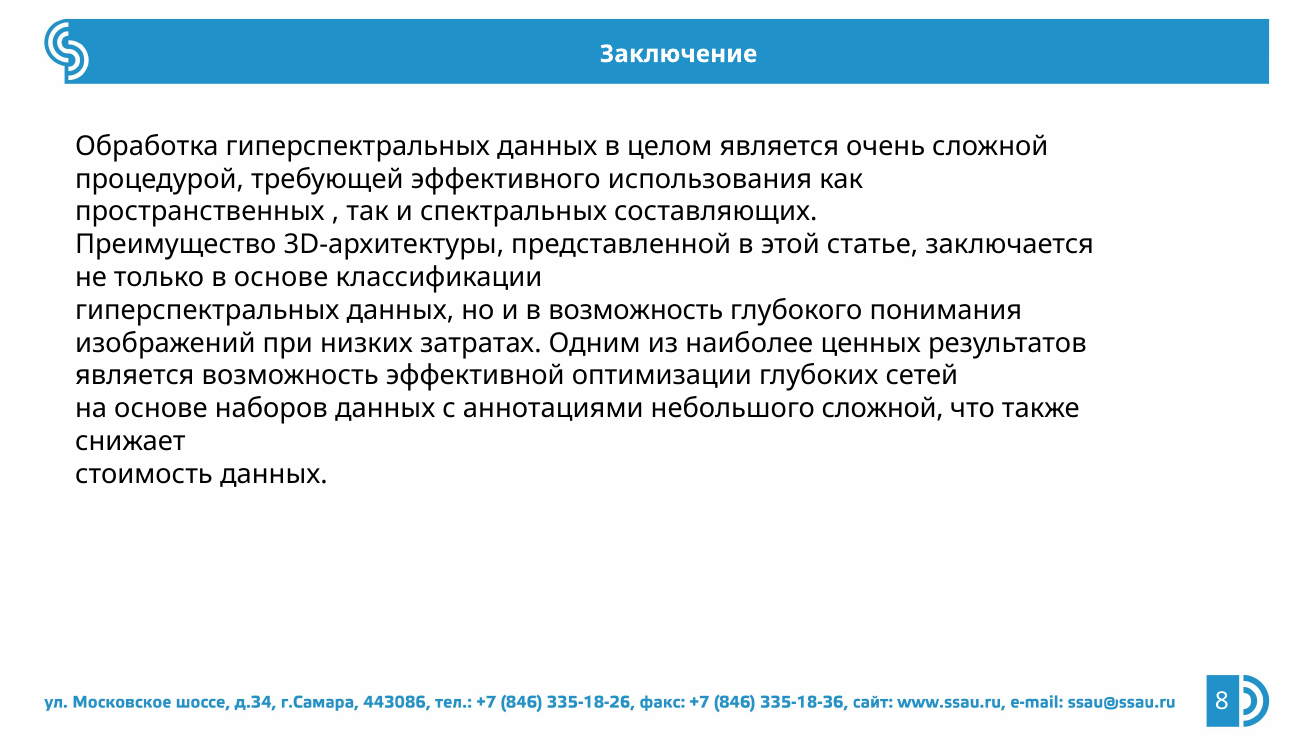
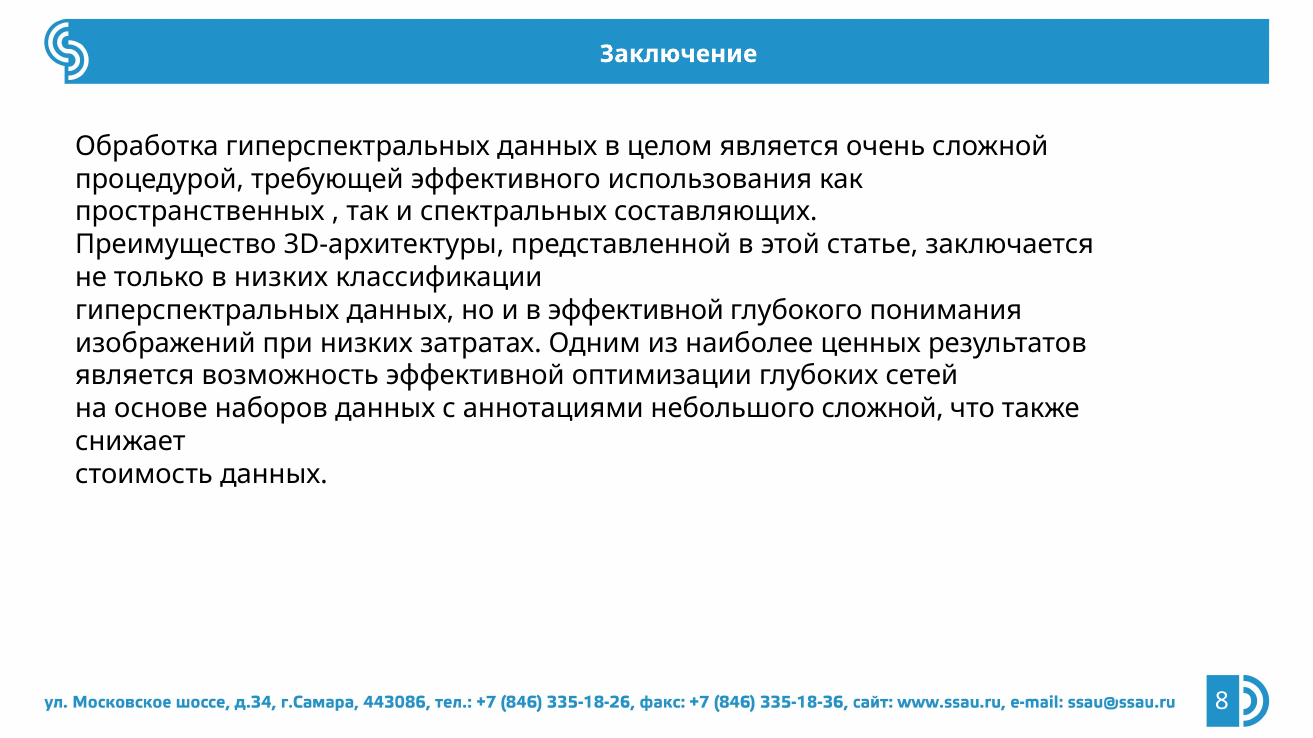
в основе: основе -> низких (281, 278)
в возможность: возможность -> эффективной (636, 311)
